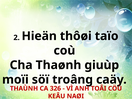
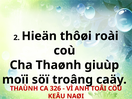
taïo: taïo -> roài (107, 36)
